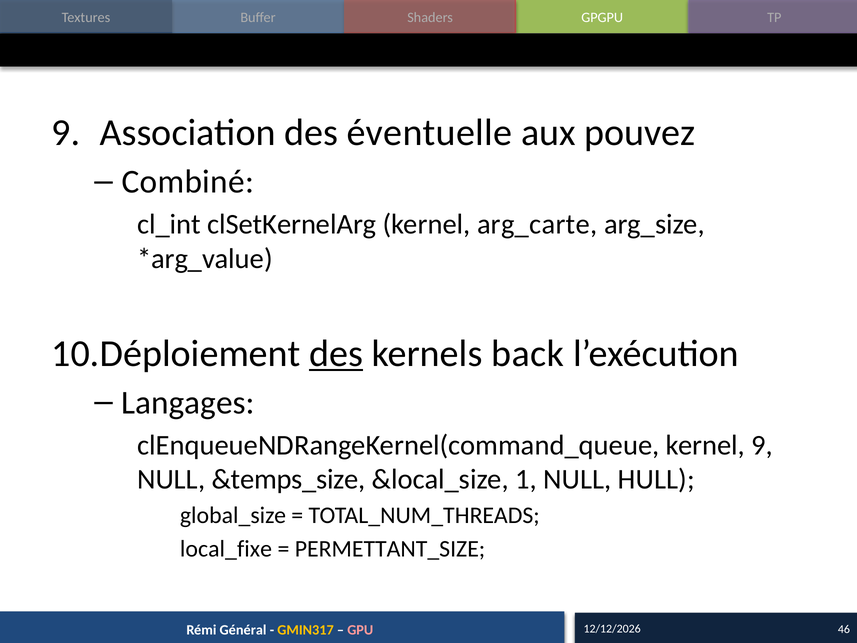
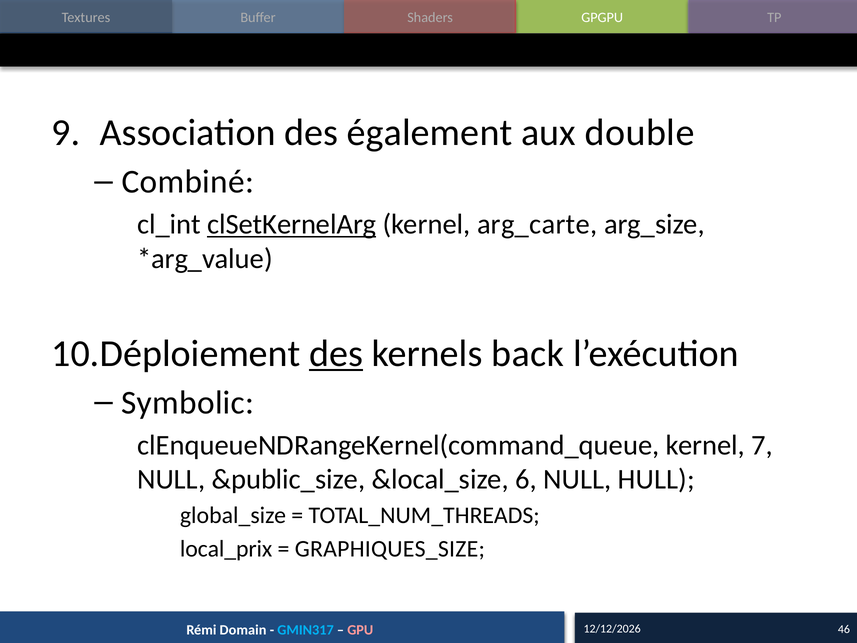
éventuelle: éventuelle -> également (430, 133)
pouvez: pouvez -> double (640, 133)
clSetKernelArg underline: none -> present (292, 224)
Langages: Langages -> Symbolic (188, 403)
kernel 9: 9 -> 7 (762, 445)
&temps_size: &temps_size -> &public_size (288, 479)
1: 1 -> 6 (526, 479)
local_fixe: local_fixe -> local_prix (226, 549)
PERMETTANT_SIZE: PERMETTANT_SIZE -> GRAPHIQUES_SIZE (390, 549)
Général: Général -> Domain (243, 630)
GMIN317 colour: yellow -> light blue (306, 630)
